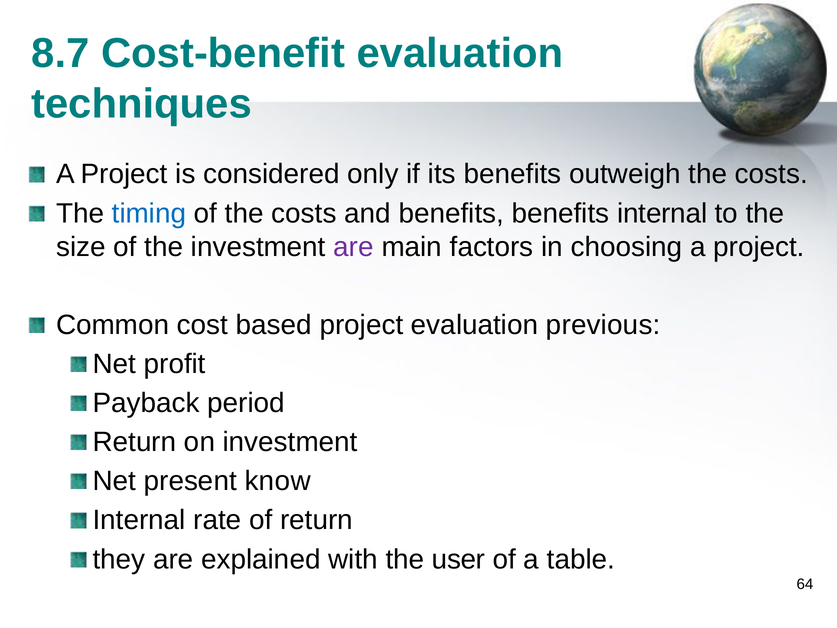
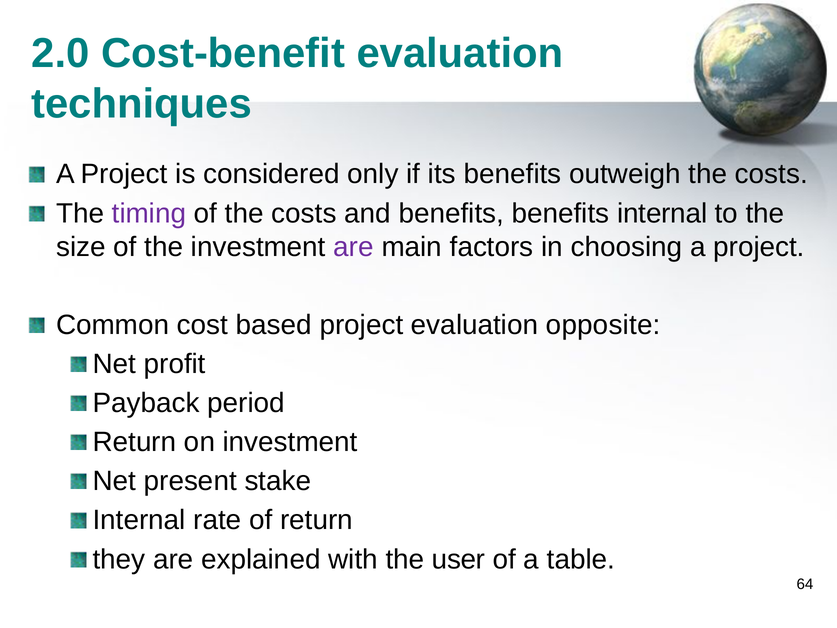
8.7: 8.7 -> 2.0 (60, 54)
timing colour: blue -> purple (149, 213)
previous: previous -> opposite (603, 325)
know: know -> stake (278, 481)
